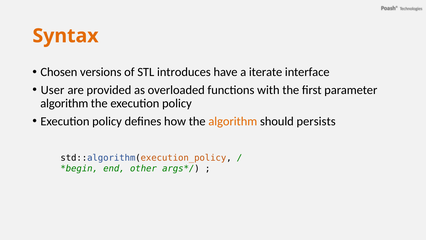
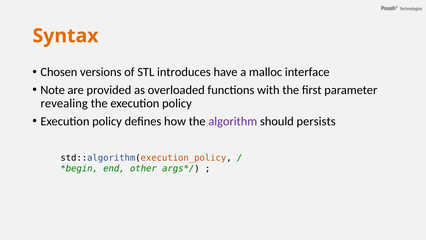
iterate: iterate -> malloc (266, 72)
User: User -> Note (53, 90)
algorithm: algorithm -> revealing (64, 103)
algorithm colour: orange -> purple (233, 121)
